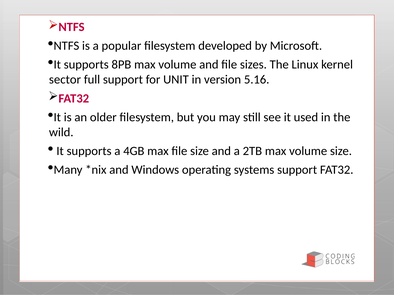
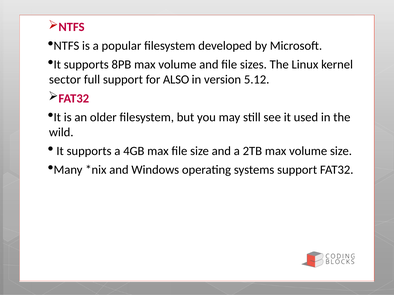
UNIT: UNIT -> ALSO (176, 80)
5.16: 5.16 -> 5.12 (257, 80)
